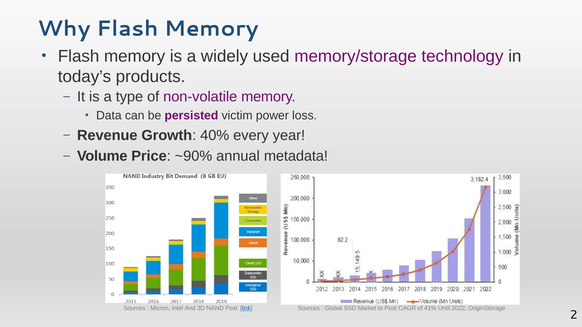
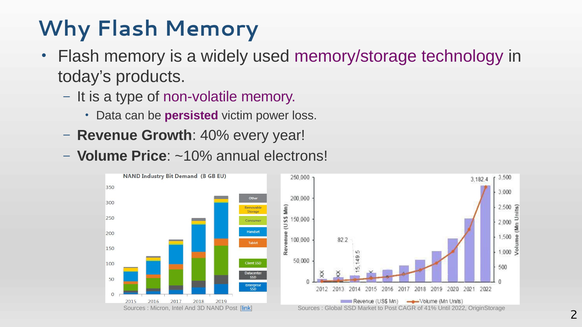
~90%: ~90% -> ~10% (194, 156)
metadata: metadata -> electrons (296, 156)
